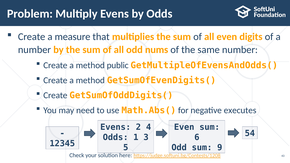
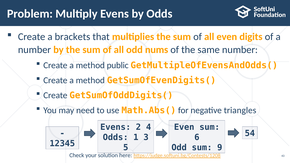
measure: measure -> brackets (72, 37)
executes: executes -> triangles (240, 110)
